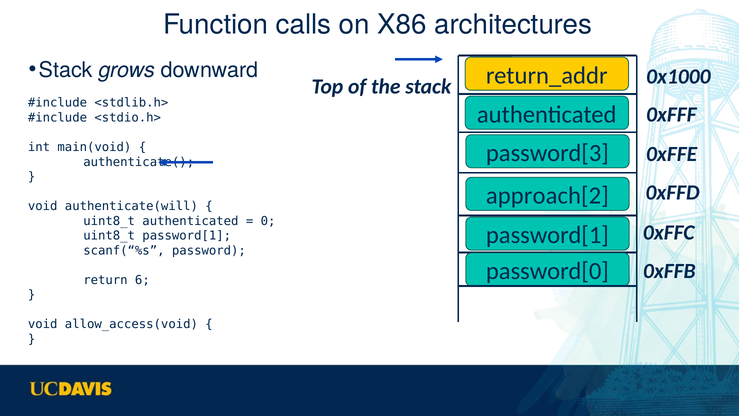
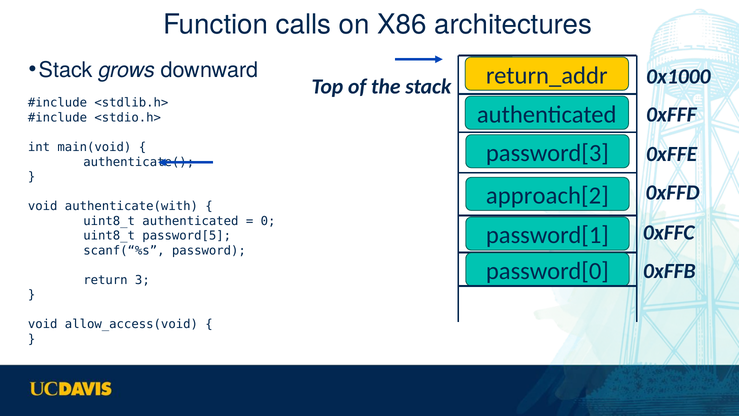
authenticate(will: authenticate(will -> authenticate(with (131, 206)
uint8_t password[1: password[1 -> password[5 (187, 236)
6: 6 -> 3 (142, 280)
